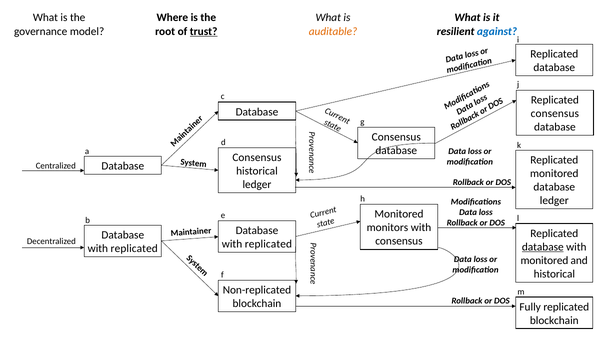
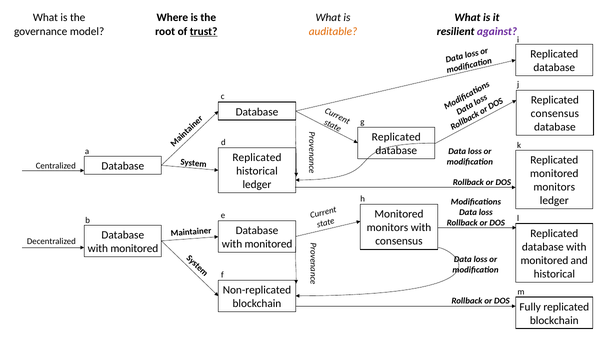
against colour: blue -> purple (497, 31)
Consensus: Consensus -> Replicated (396, 137)
Consensus: Consensus -> Replicated (257, 158)
database: database -> monitors (554, 187)
replicated: replicated -> monitored (268, 244)
database underline: present -> none (543, 247)
replicated: replicated -> monitored (134, 249)
